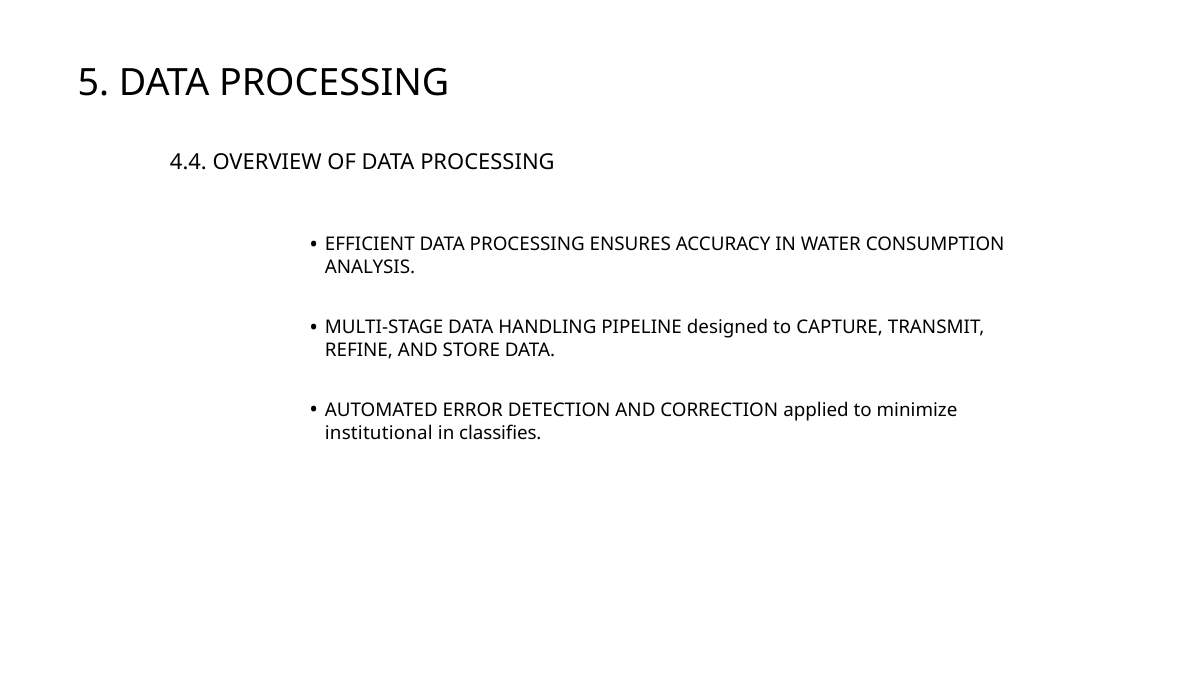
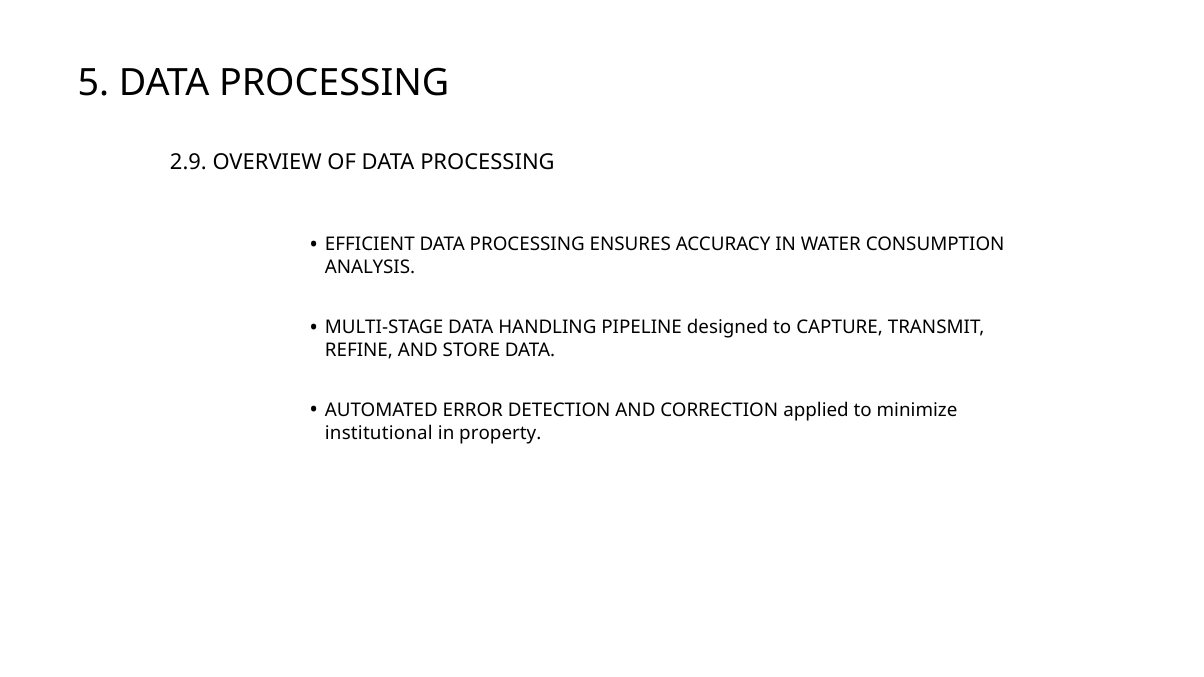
4.4: 4.4 -> 2.9 (188, 163)
classifies: classifies -> property (500, 433)
